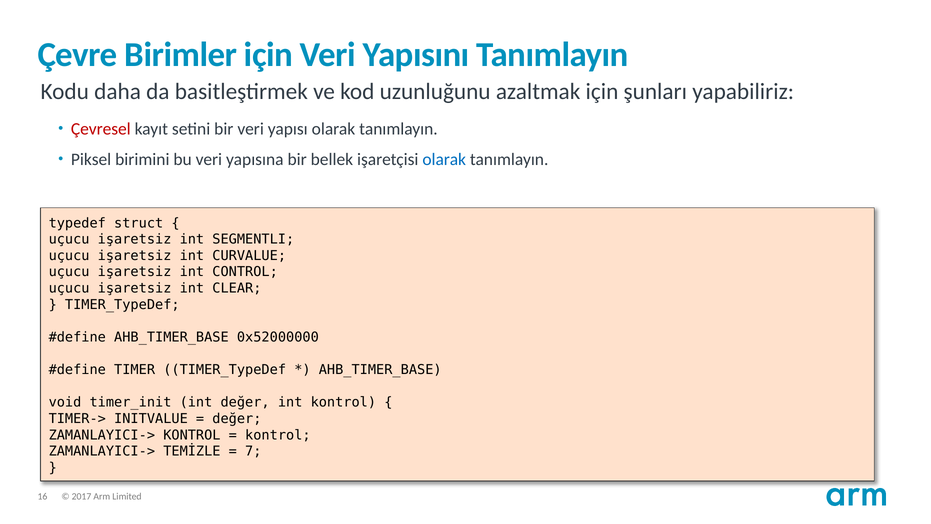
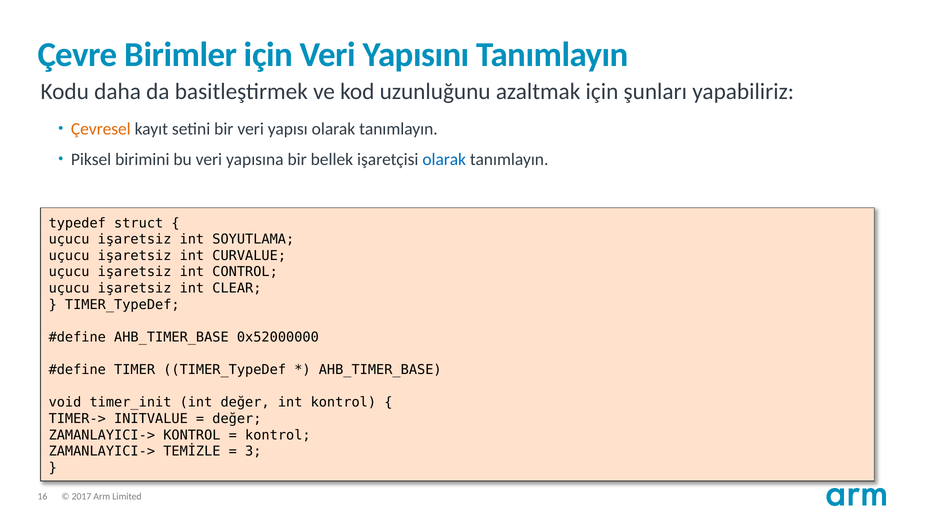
Çevresel colour: red -> orange (101, 129)
SEGMENTLI: SEGMENTLI -> SOYUTLAMA (253, 239)
7: 7 -> 3 (253, 451)
